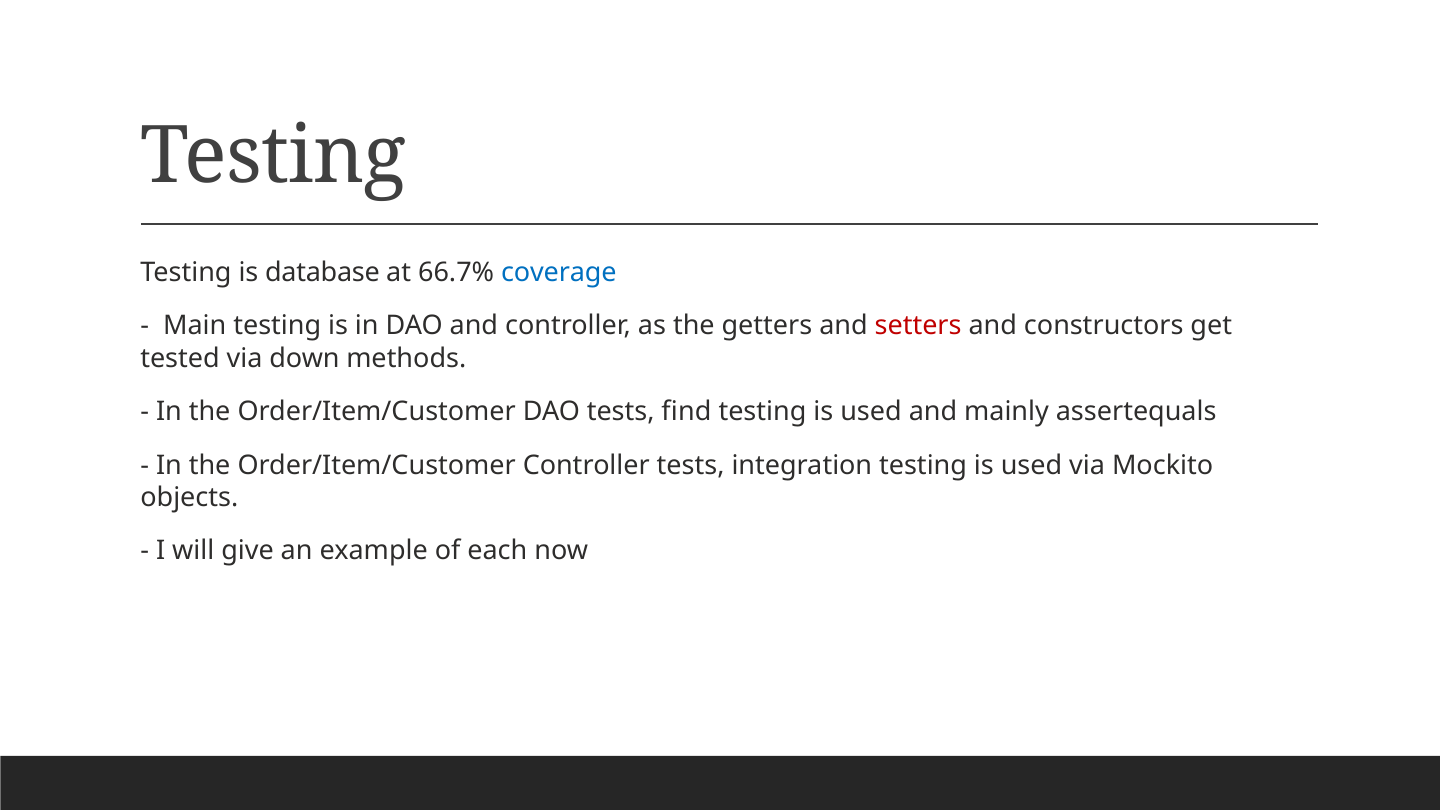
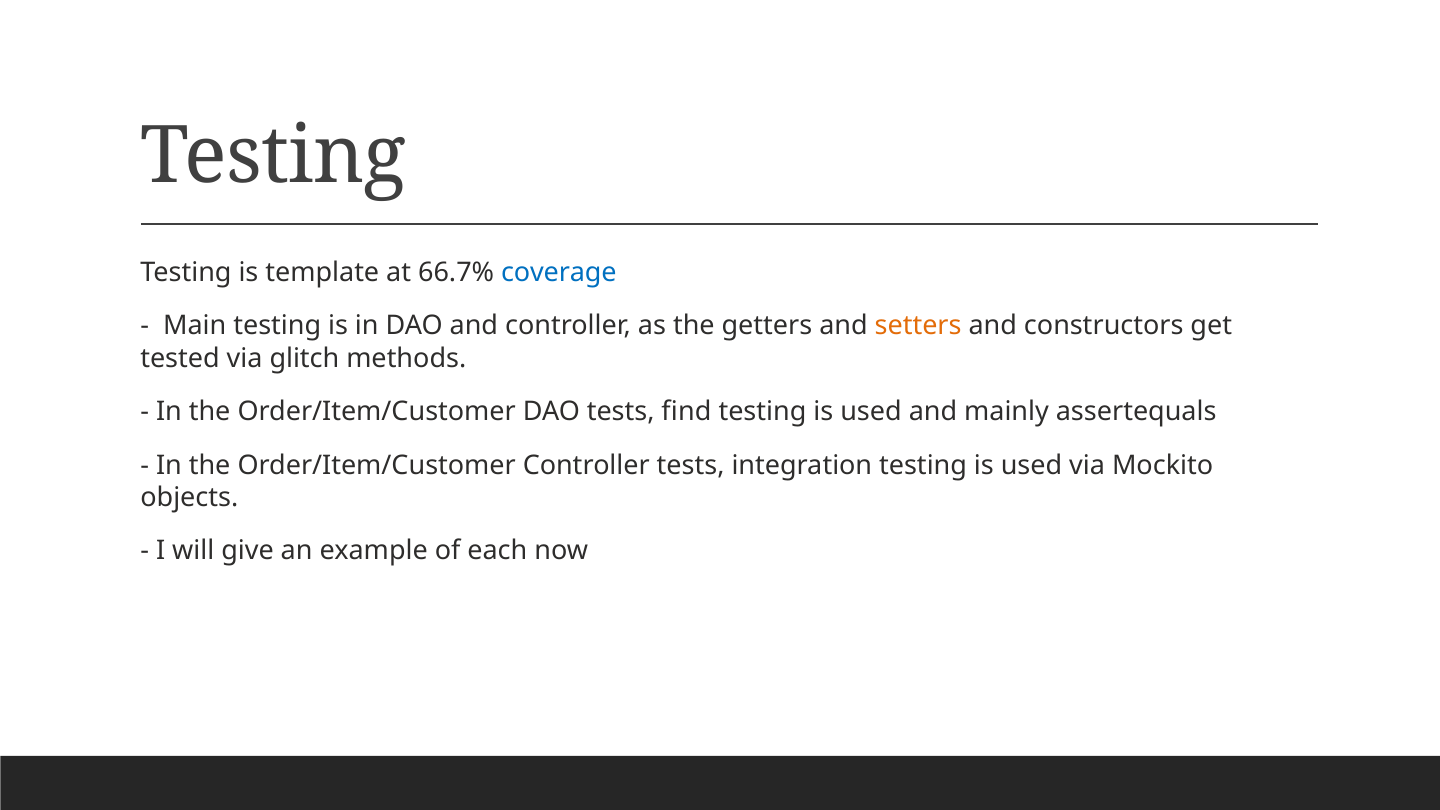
database: database -> template (322, 272)
setters colour: red -> orange (918, 326)
down: down -> glitch (304, 358)
